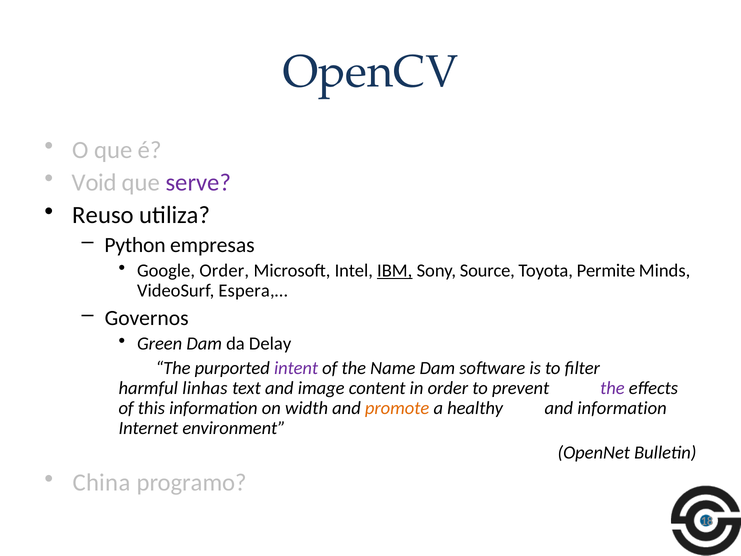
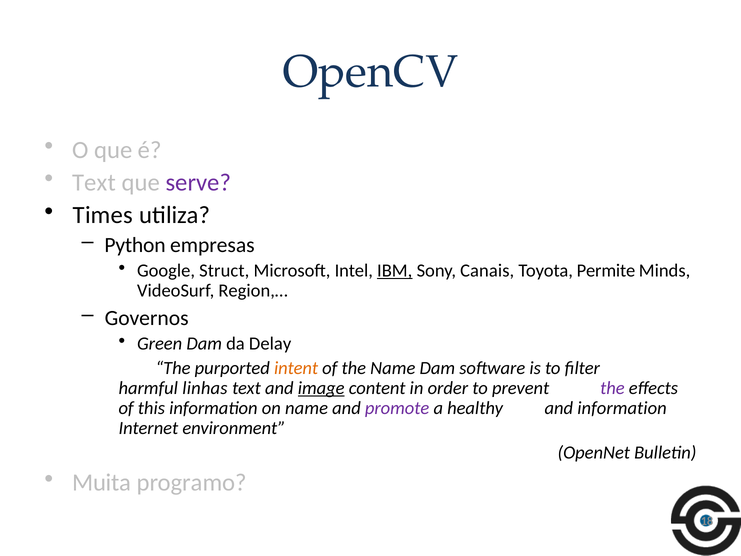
Void: Void -> Text (94, 183)
Reuso: Reuso -> Times (103, 215)
Google Order: Order -> Struct (224, 271)
Source: Source -> Canais (487, 271)
Espera,…: Espera,… -> Region,… (253, 291)
intent colour: purple -> orange (296, 368)
image underline: none -> present (321, 388)
on width: width -> name (307, 408)
promote colour: orange -> purple (397, 408)
China: China -> Muita (102, 483)
